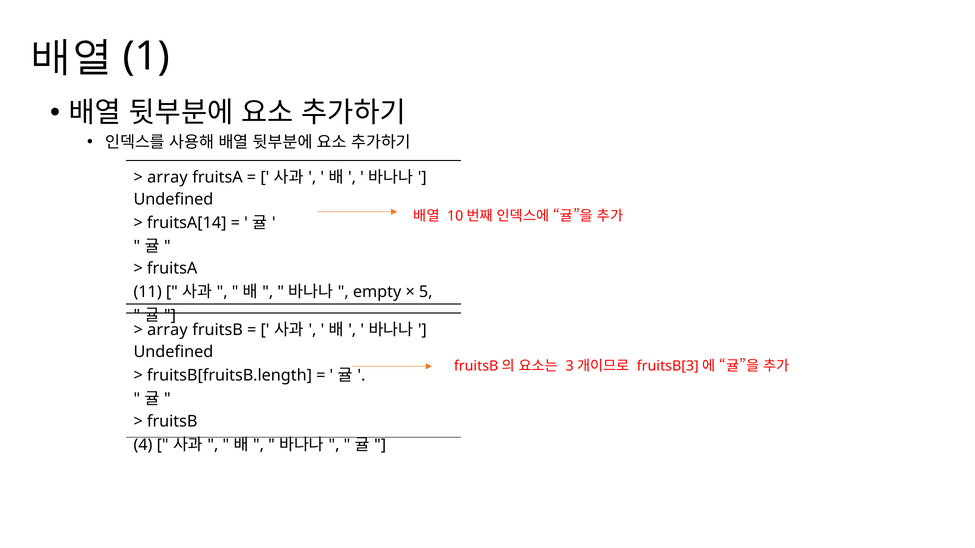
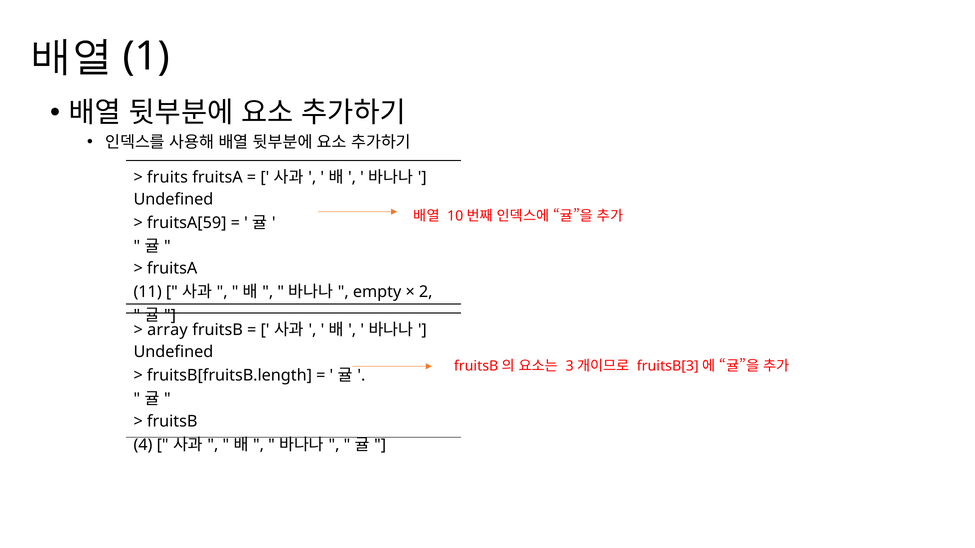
array: array -> fruits (167, 178)
fruitsA[14: fruitsA[14 -> fruitsA[59 (187, 223)
5: 5 -> 2 (426, 292)
